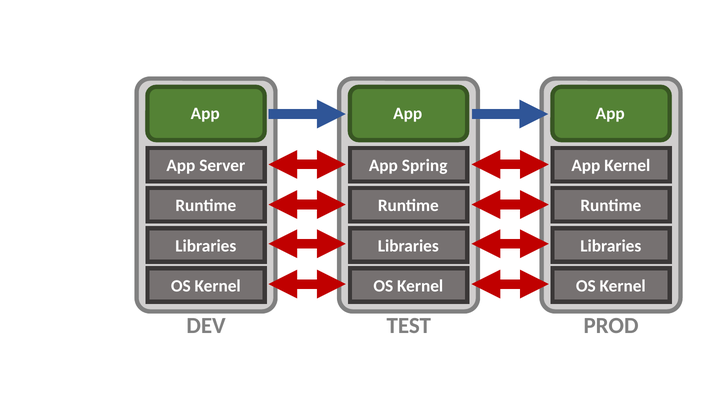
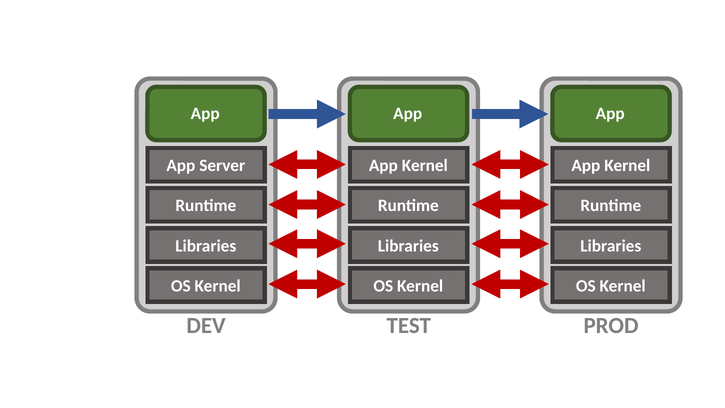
Spring: Spring -> Kernel (425, 166)
